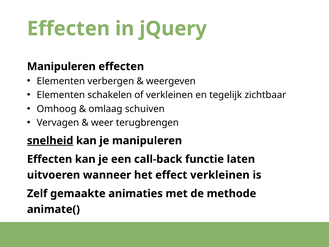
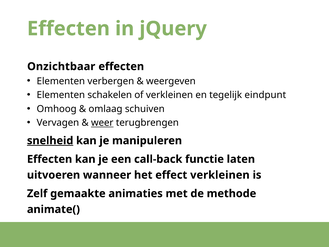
Manipuleren: Manipuleren -> Onzichtbaar (61, 66)
zichtbaar: zichtbaar -> eindpunt (265, 95)
weer underline: none -> present (102, 123)
